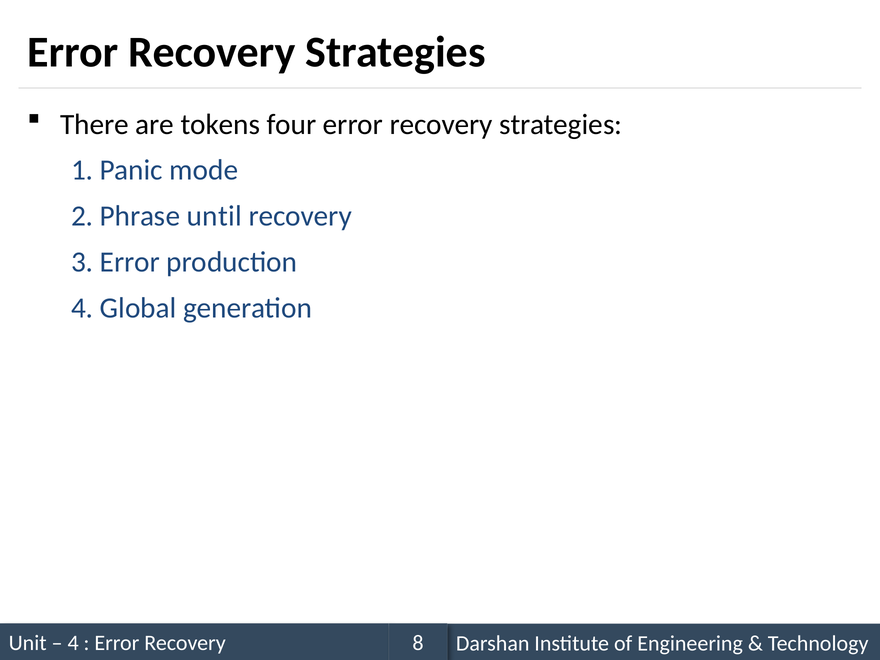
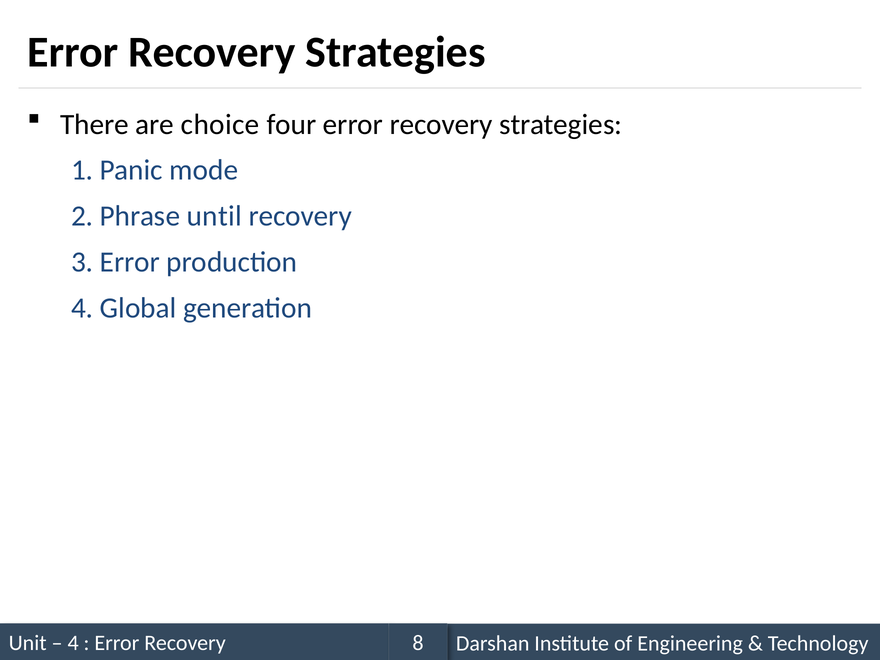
tokens: tokens -> choice (220, 124)
